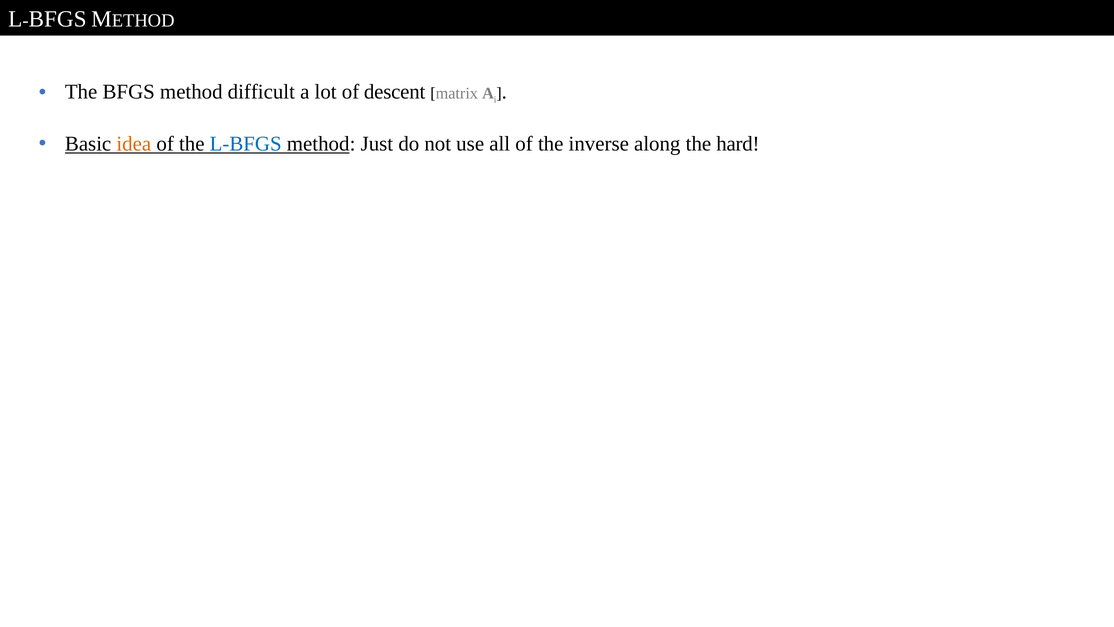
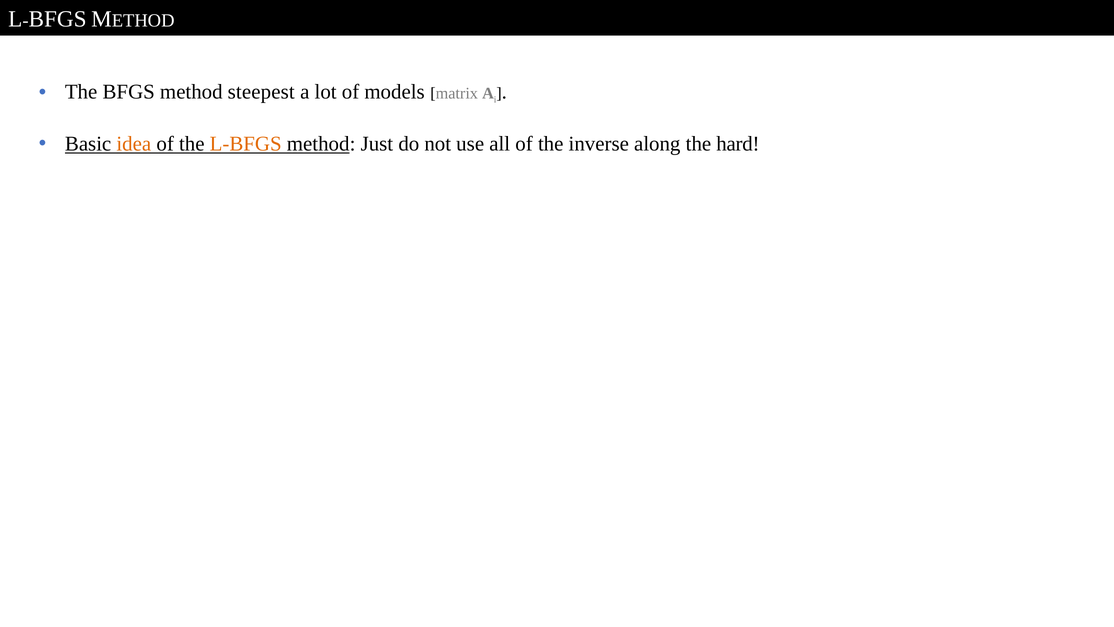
difficult: difficult -> steepest (261, 92)
descent: descent -> models (395, 92)
L-BFGS colour: blue -> orange (246, 144)
